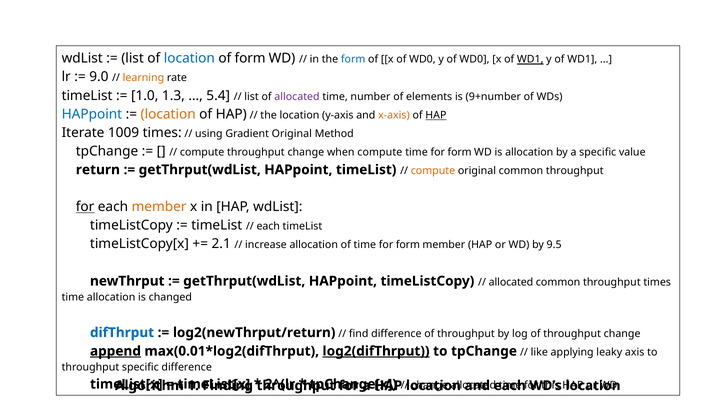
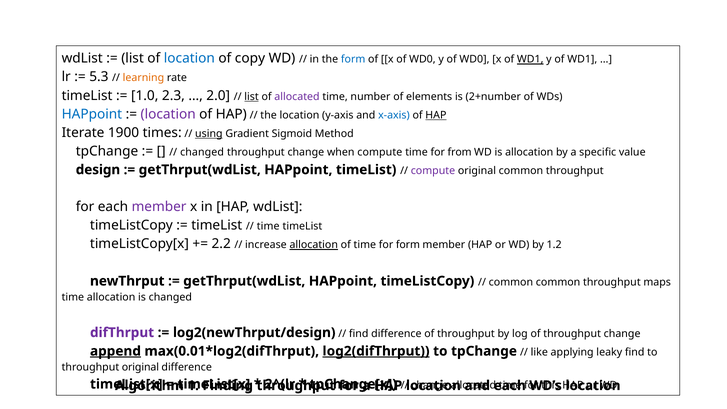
of form: form -> copy (250, 58)
9.0: 9.0 -> 5.3 (99, 77)
1.3: 1.3 -> 2.3 (173, 96)
5.4: 5.4 -> 2.0 (218, 96)
list underline: none -> present (252, 97)
9+number: 9+number -> 2+number (493, 97)
location colour: orange -> purple (168, 114)
x-axis colour: orange -> blue (394, 115)
1009: 1009 -> 1900 (124, 133)
using underline: none -> present (209, 134)
Gradient Original: Original -> Sigmoid (292, 134)
compute: compute -> changed (202, 152)
form: form -> from (460, 152)
return: return -> design (98, 170)
compute colour: orange -> purple (433, 171)
for underline: present -> none (85, 207)
member colour: orange -> purple (159, 207)
each: each -> time (268, 226)
2.1: 2.1 -> 2.2 (221, 244)
allocation underline: none -> present (314, 245)
9.5: 9.5 -> 1.2 (554, 245)
allocated: allocated -> common (511, 282)
throughput times: times -> maps (657, 282)
difThrput colour: blue -> purple (122, 333)
log2(newThrput/return: log2(newThrput/return -> log2(newThrput/design (254, 333)
leaky axis: axis -> find (635, 352)
throughput specific: specific -> original (140, 367)
